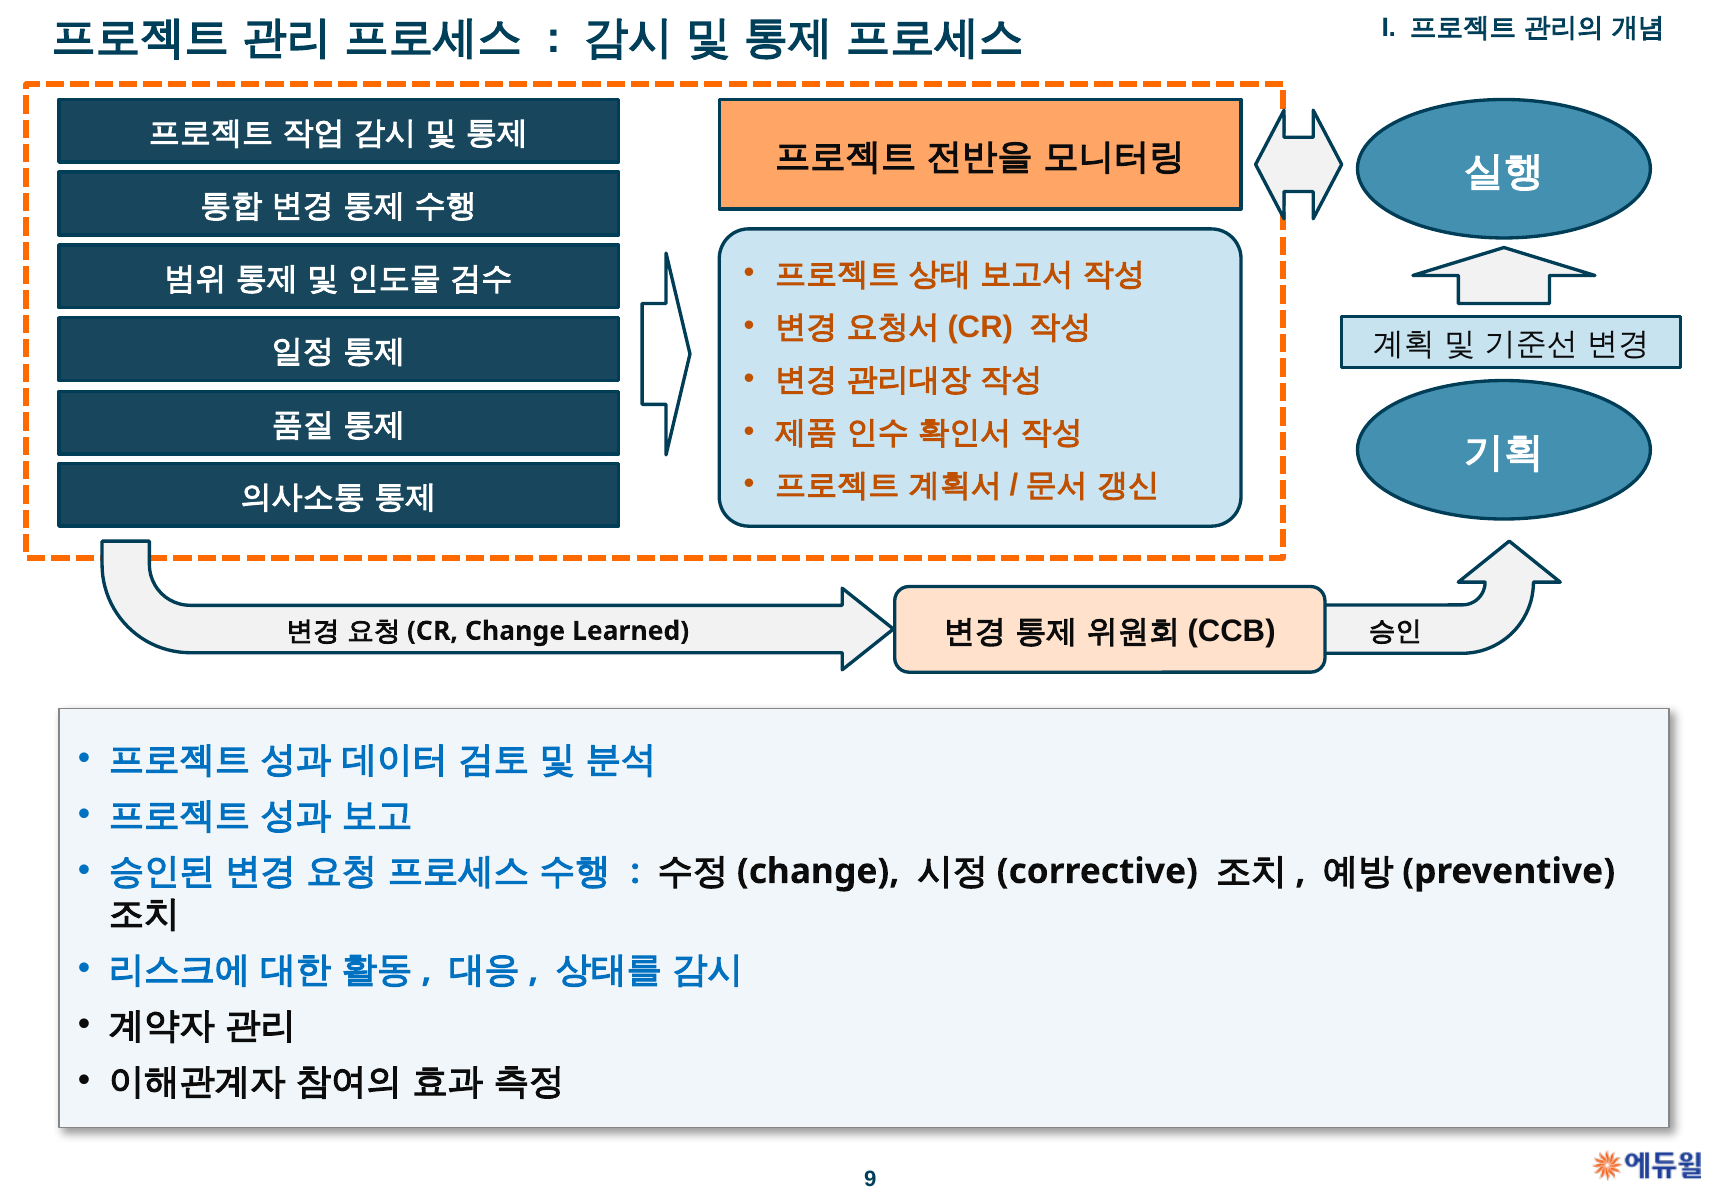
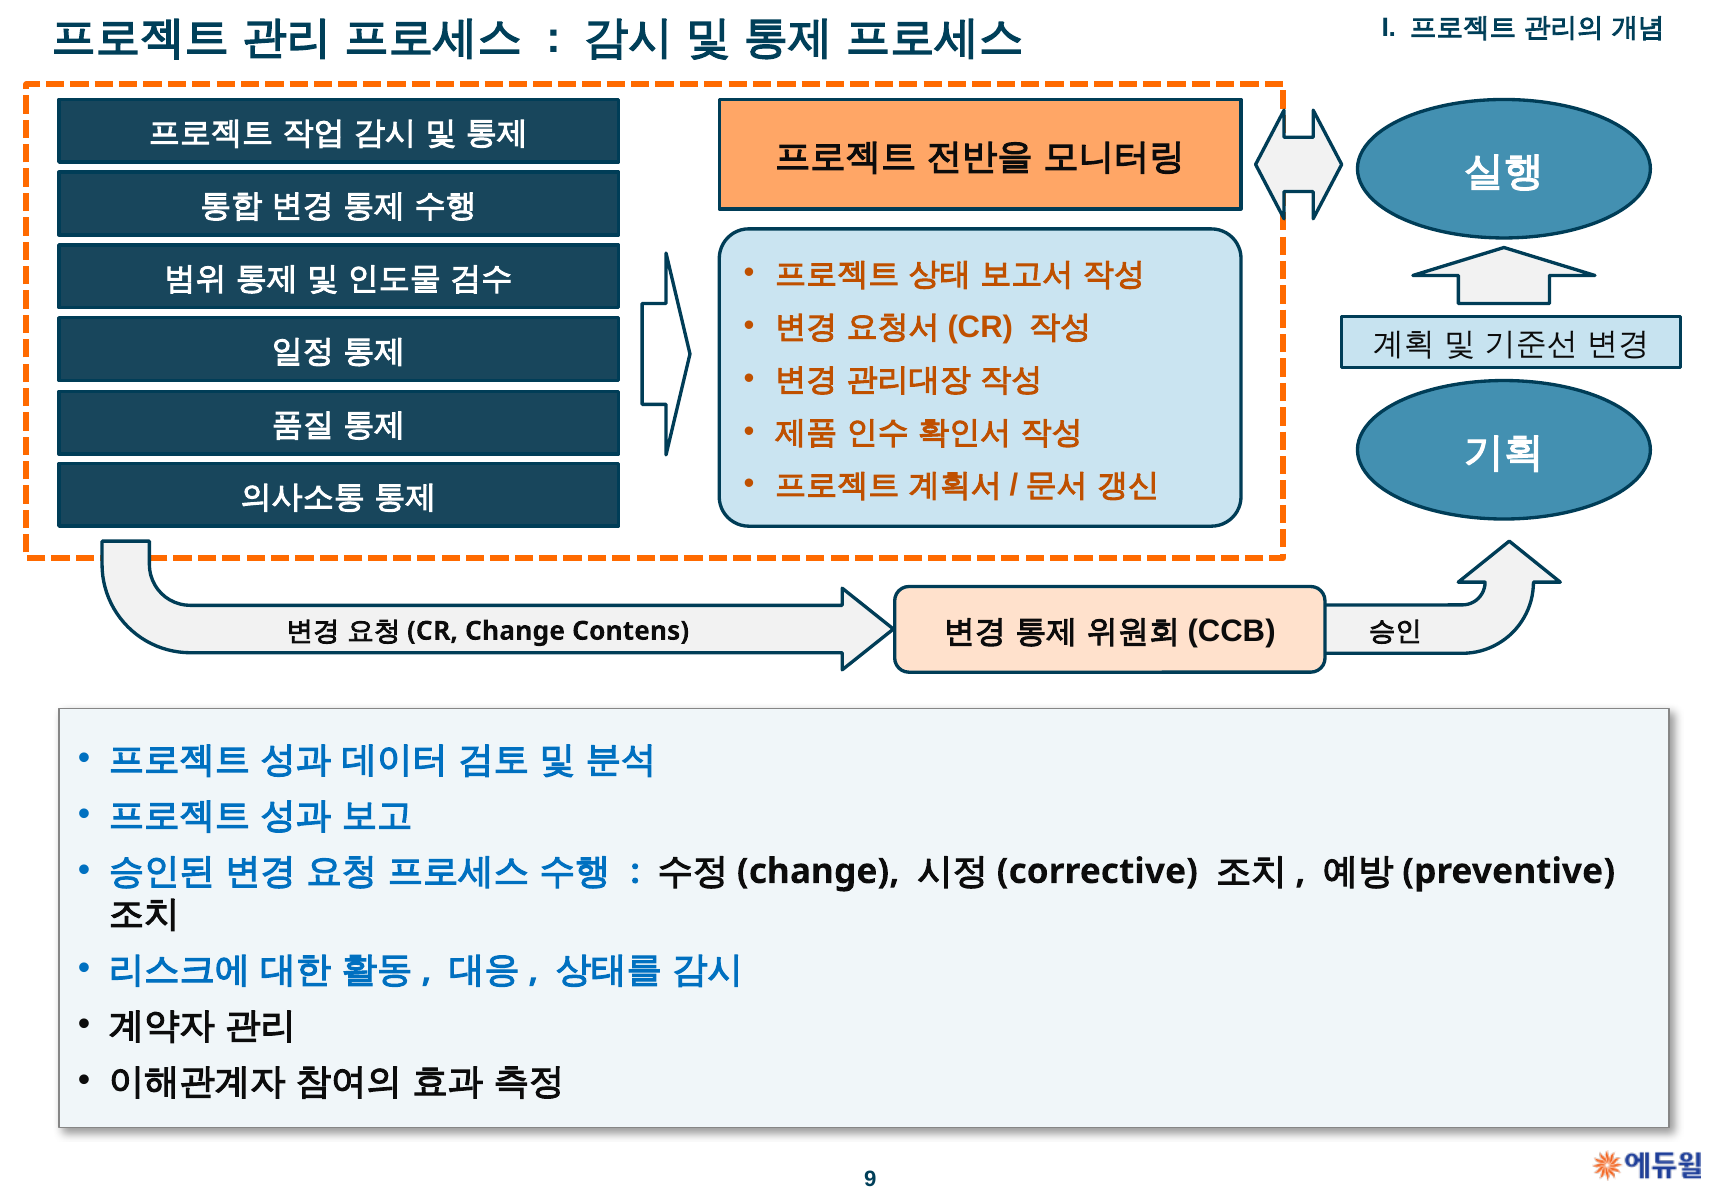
Learned: Learned -> Contens (631, 631)
